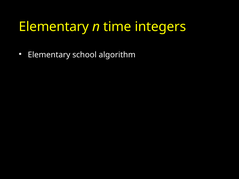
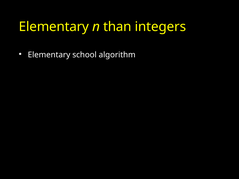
time: time -> than (117, 27)
